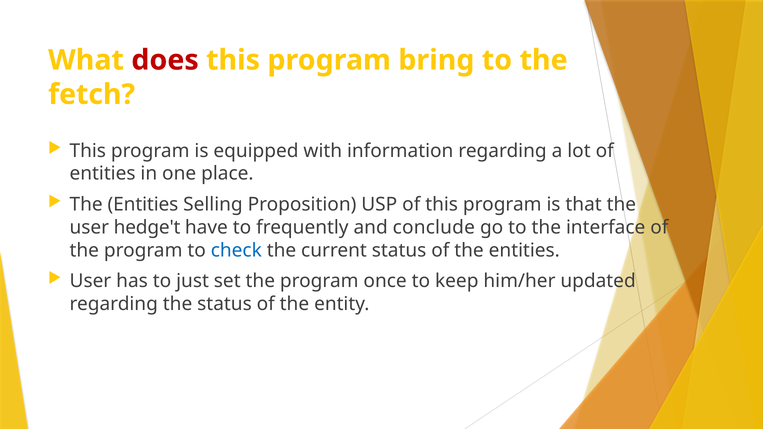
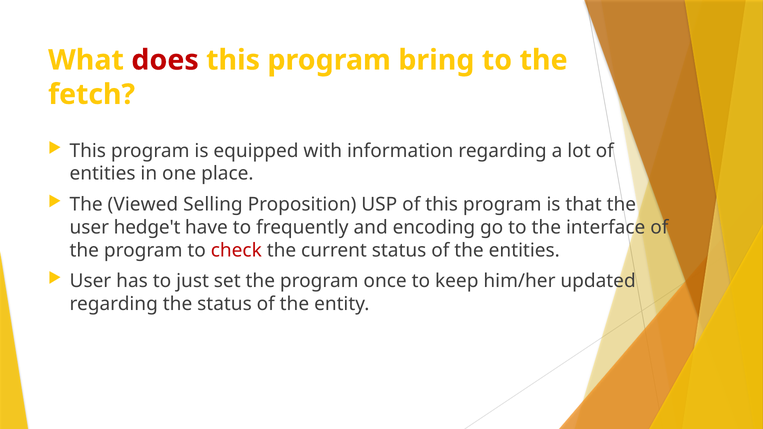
Entities: Entities -> Viewed (143, 205)
conclude: conclude -> encoding (434, 227)
check colour: blue -> red (236, 250)
